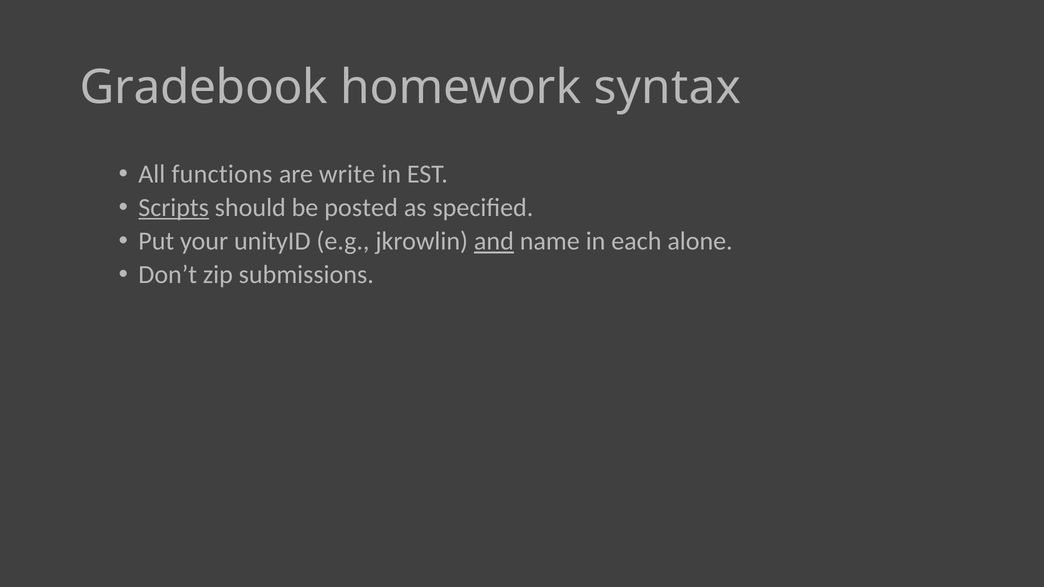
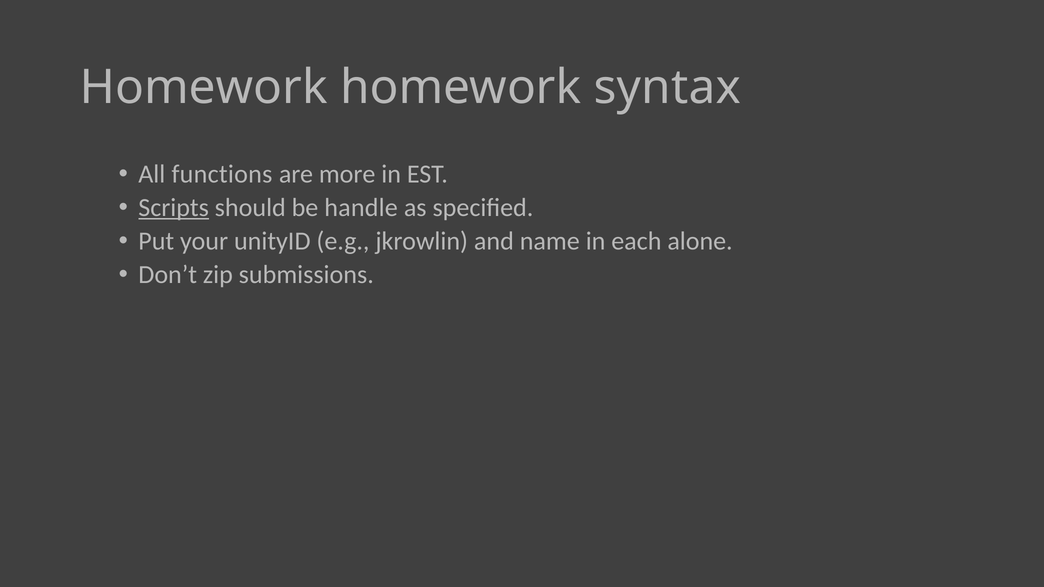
Gradebook: Gradebook -> Homework (204, 88)
write: write -> more (347, 174)
posted: posted -> handle (361, 208)
and underline: present -> none (494, 241)
